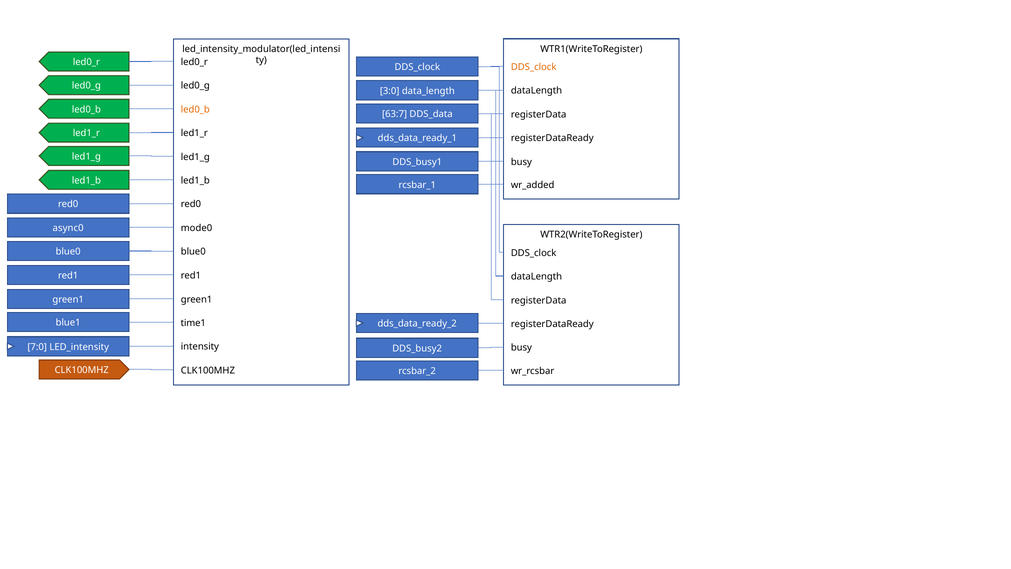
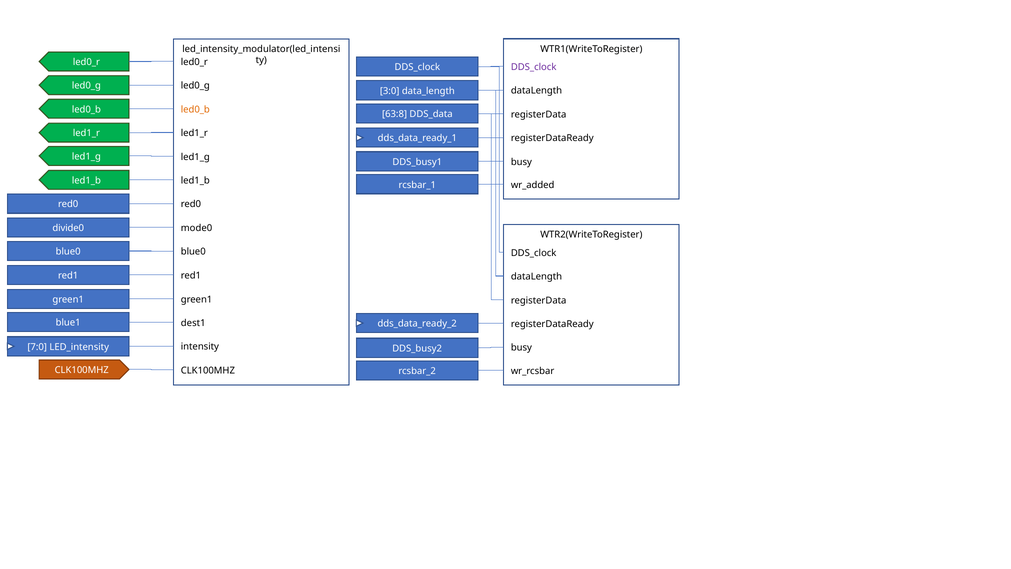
DDS_clock colour: orange -> purple (534, 67)
63:7: 63:7 -> 63:8 (395, 114)
async0: async0 -> divide0 (68, 228)
time1: time1 -> dest1 (193, 323)
